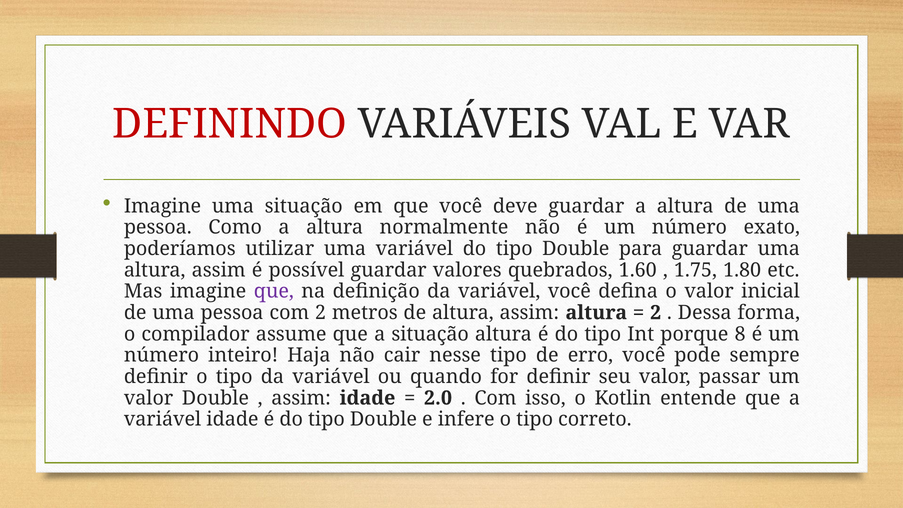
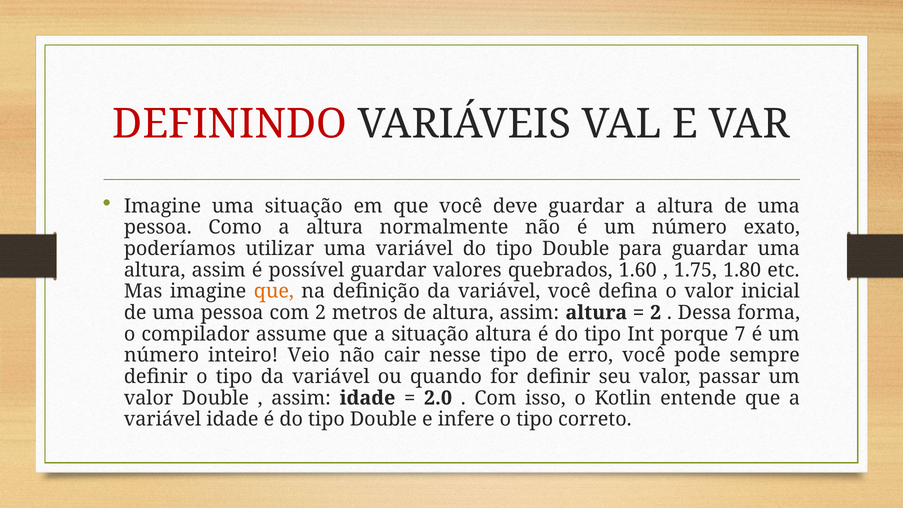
que colour: purple -> orange (274, 291)
8: 8 -> 7 (740, 334)
Haja: Haja -> Veio (309, 355)
